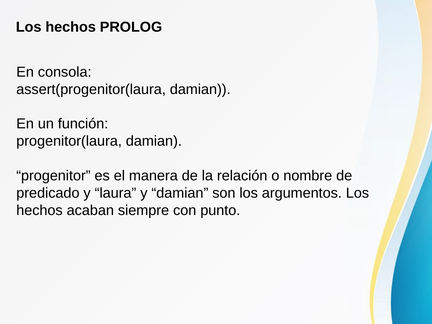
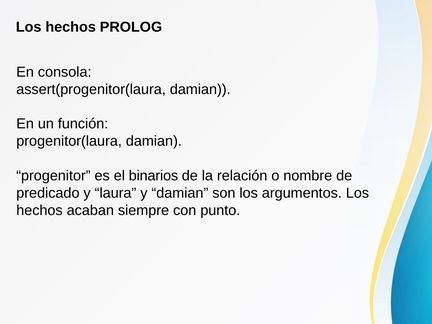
manera: manera -> binarios (153, 176)
